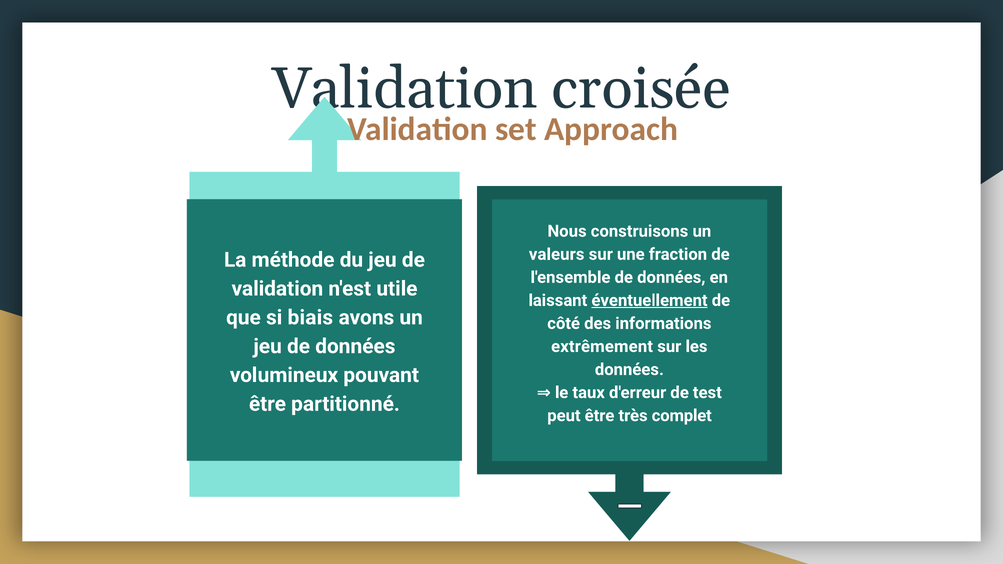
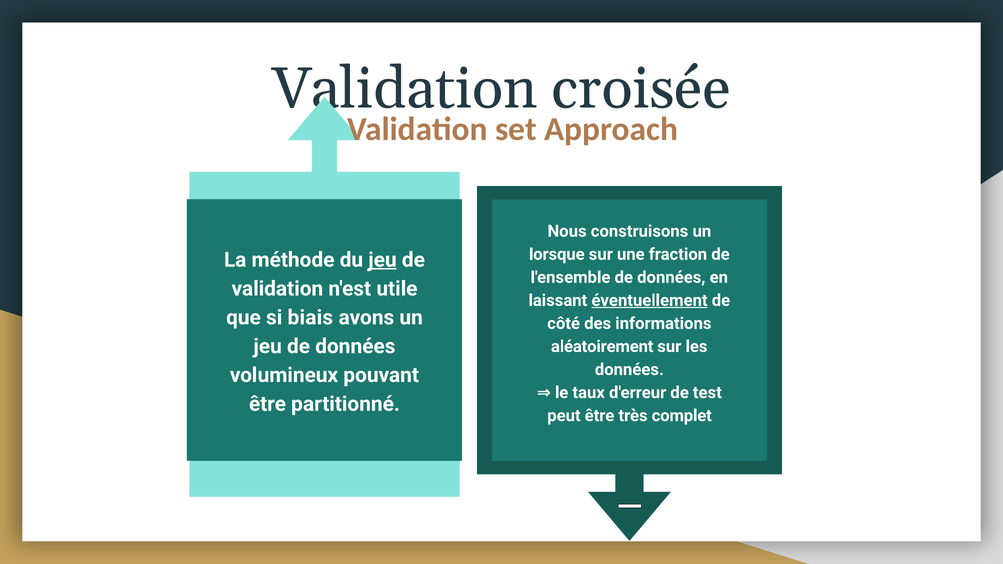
valeurs: valeurs -> lorsque (557, 254)
jeu underline: none -> present (382, 260)
extrêmement: extrêmement -> aléatoirement (602, 347)
